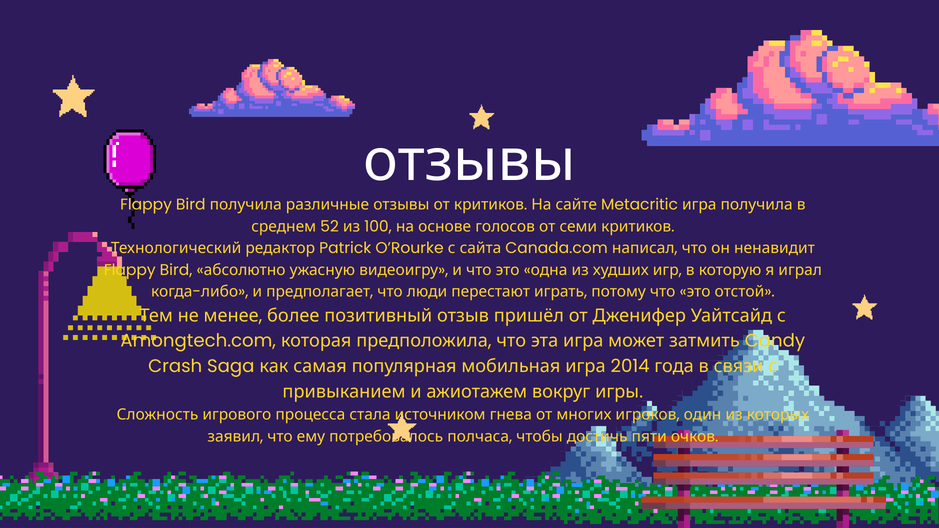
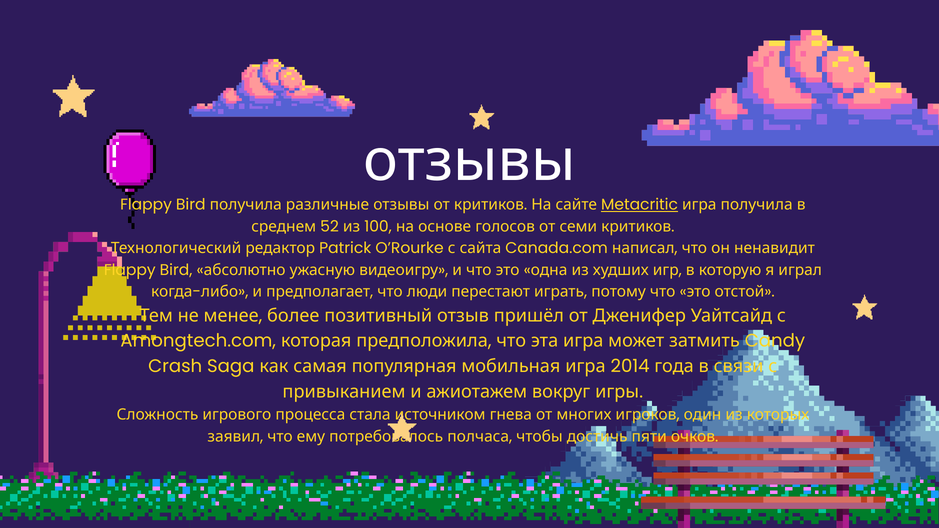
Metacritic underline: none -> present (639, 205)
